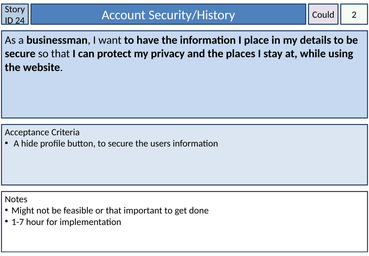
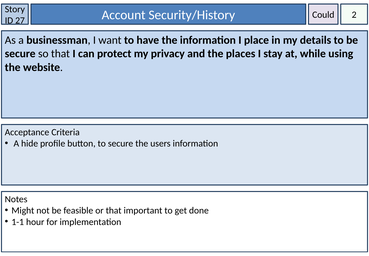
24: 24 -> 27 (20, 20)
1-7: 1-7 -> 1-1 (18, 221)
